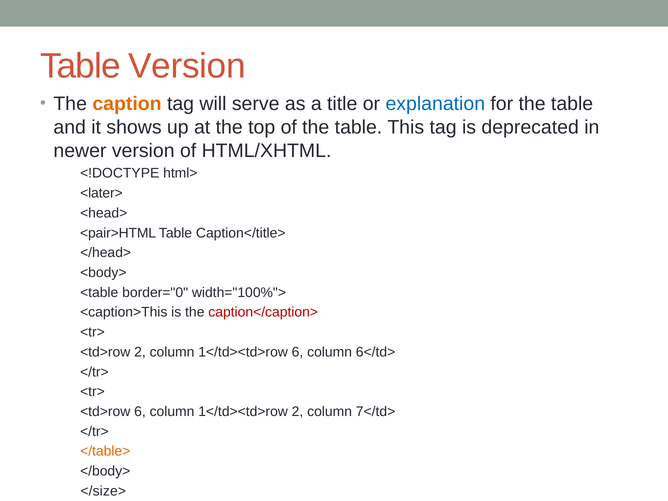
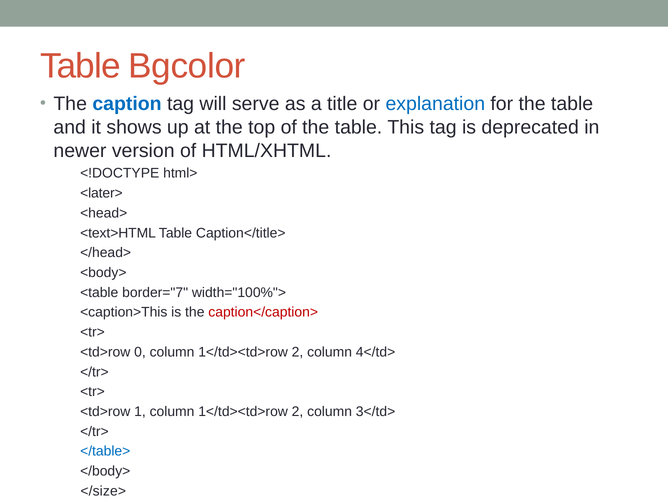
Table Version: Version -> Bgcolor (187, 66)
caption colour: orange -> blue (127, 104)
<pair>HTML: <pair>HTML -> <text>HTML (118, 233)
border="0: border="0 -> border="7 (155, 293)
<td>row 2: 2 -> 0 (140, 352)
6: 6 -> 2 (298, 352)
6</td>: 6</td> -> 4</td> (376, 352)
<td>row 6: 6 -> 1 (140, 412)
7</td>: 7</td> -> 3</td> (376, 412)
</table> colour: orange -> blue (105, 451)
